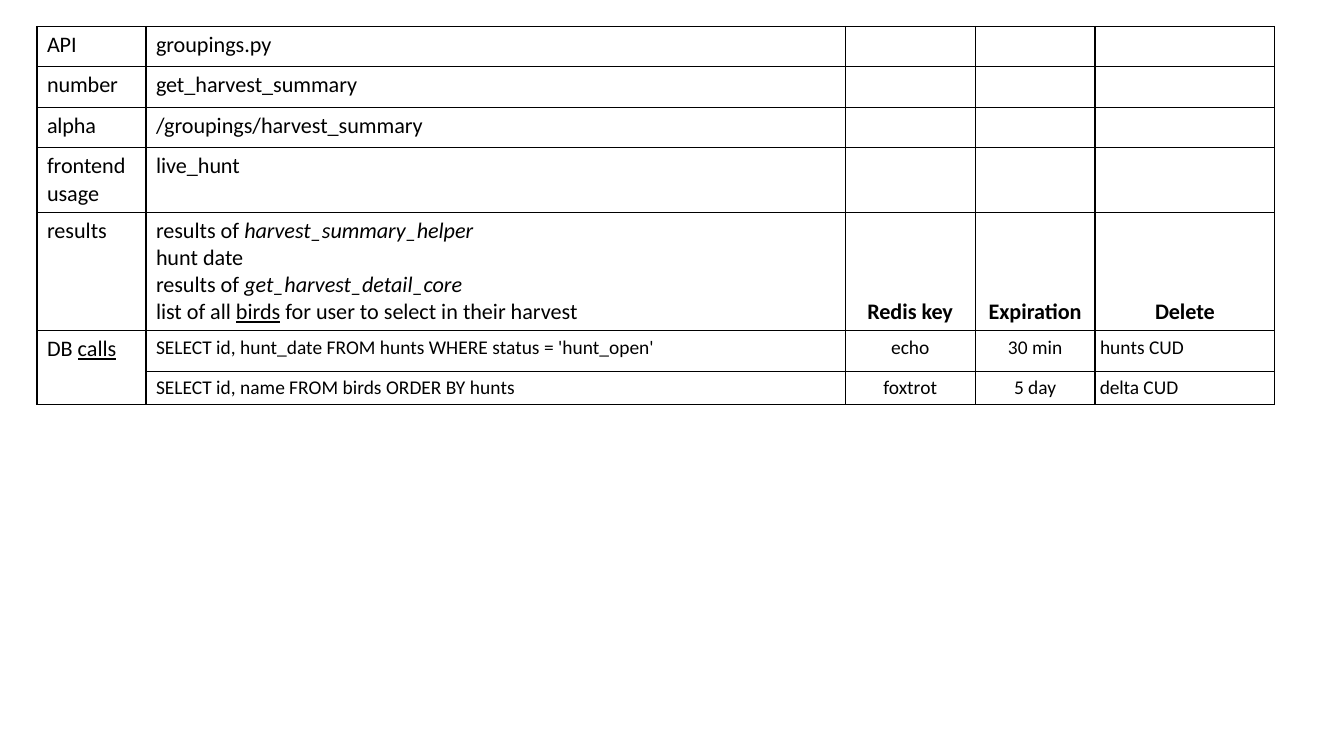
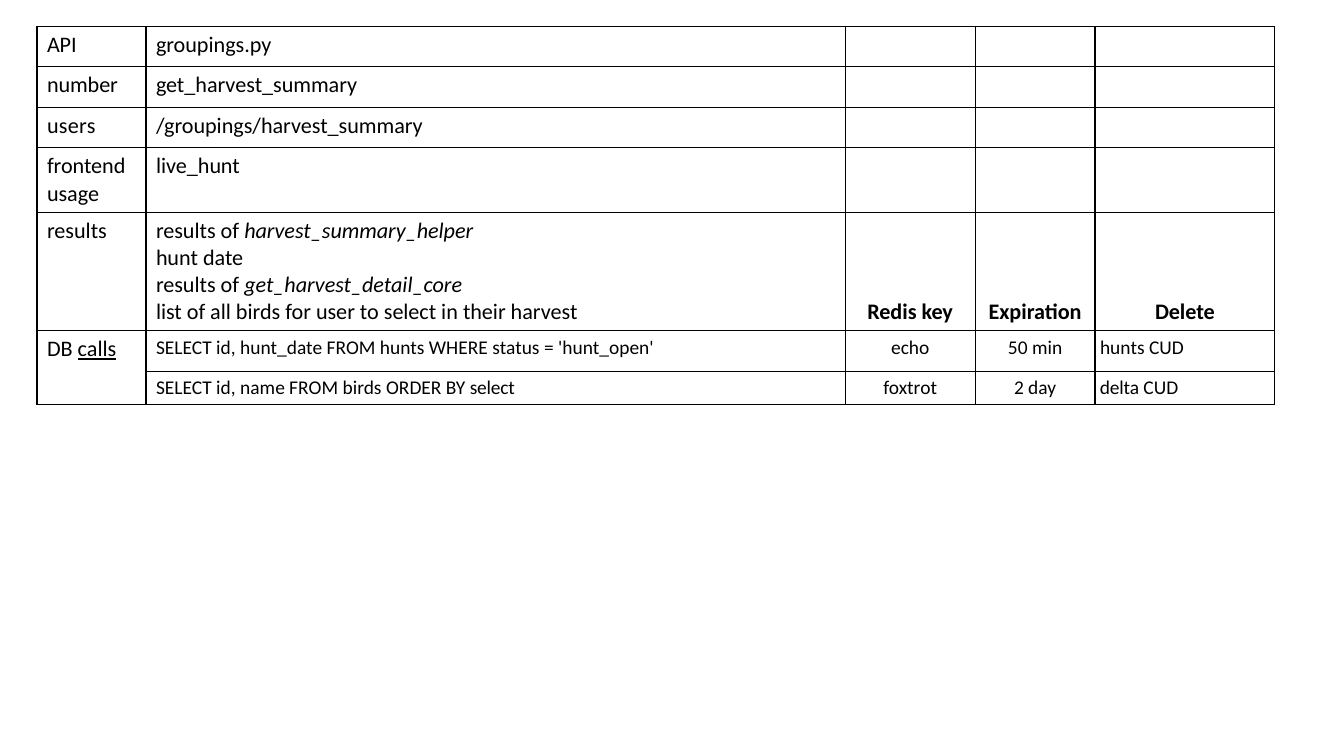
alpha: alpha -> users (71, 126)
birds underline: present -> none (258, 312)
30: 30 -> 50 (1018, 348)
BY hunts: hunts -> select (492, 388)
5: 5 -> 2 (1019, 388)
